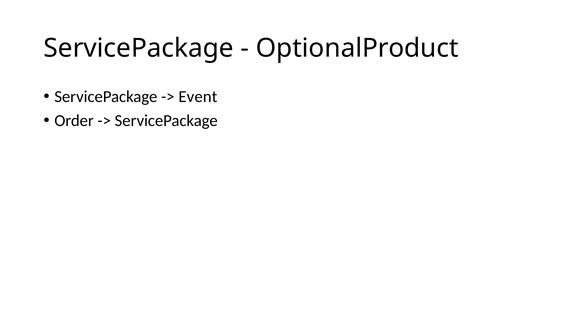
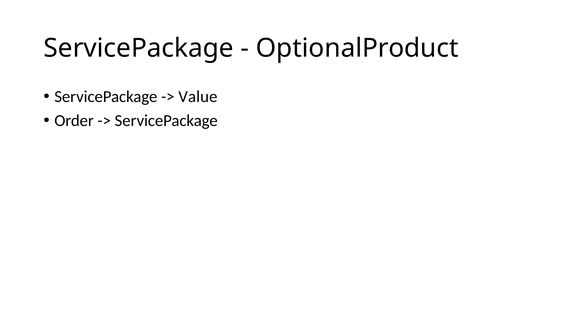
Event: Event -> Value (198, 97)
